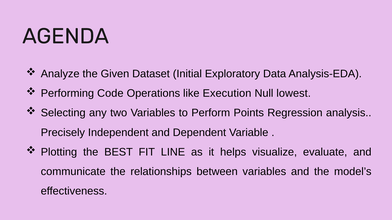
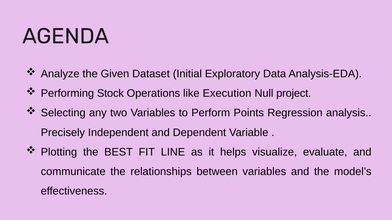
Code: Code -> Stock (110, 94)
lowest: lowest -> project (294, 94)
